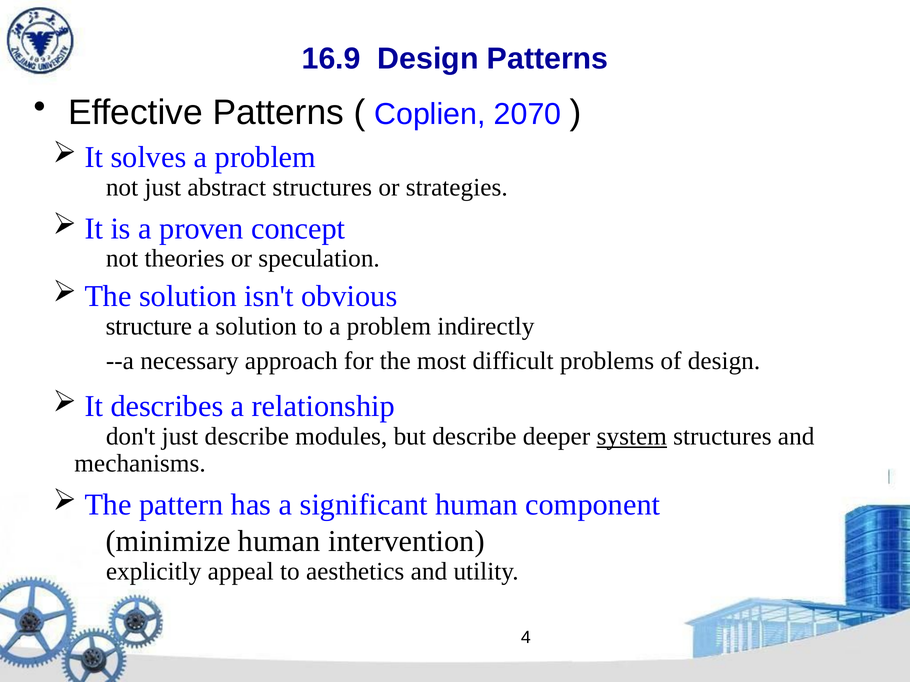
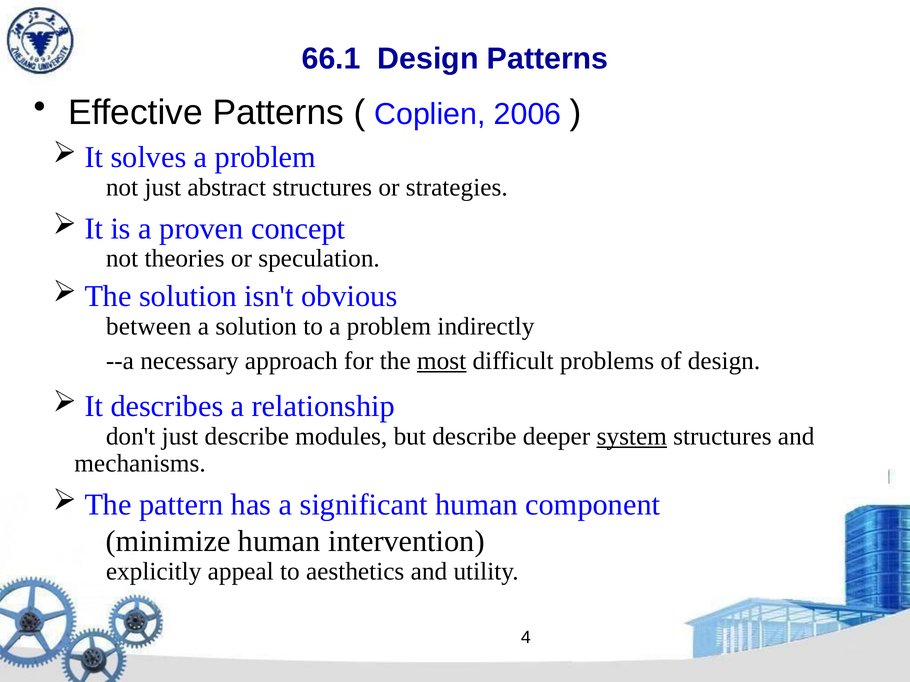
16.9: 16.9 -> 66.1 (331, 59)
2070: 2070 -> 2006 (528, 115)
structure: structure -> between (149, 326)
most underline: none -> present (442, 361)
